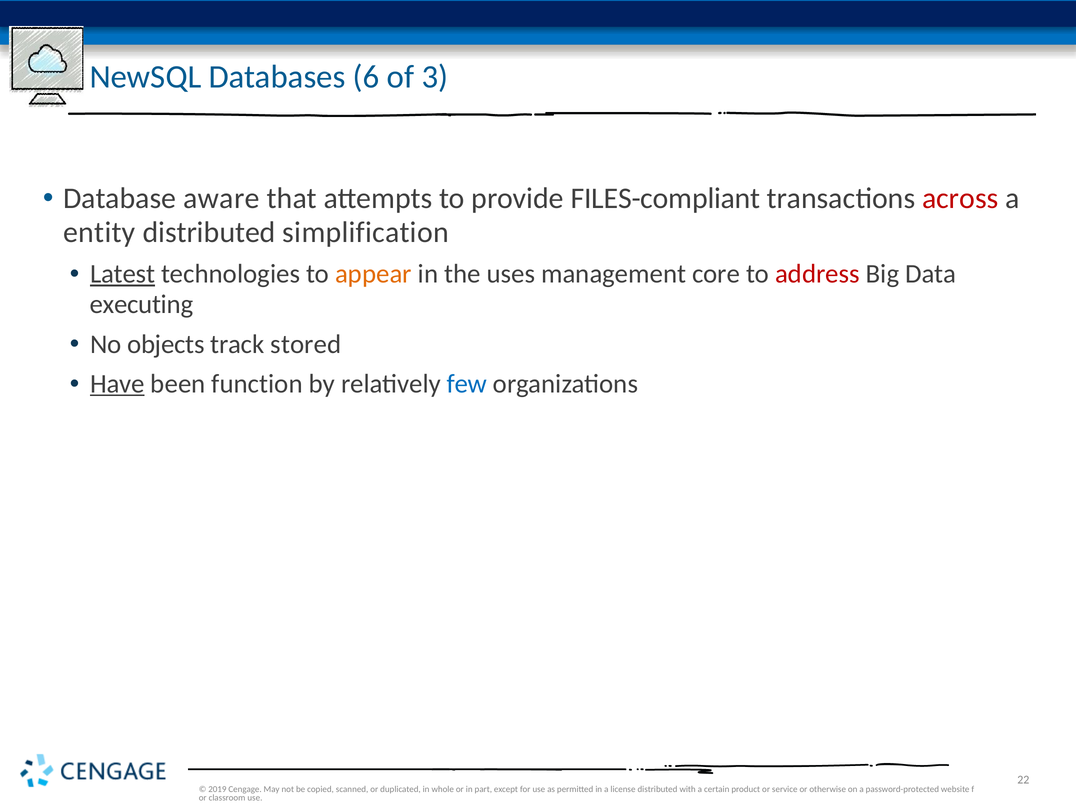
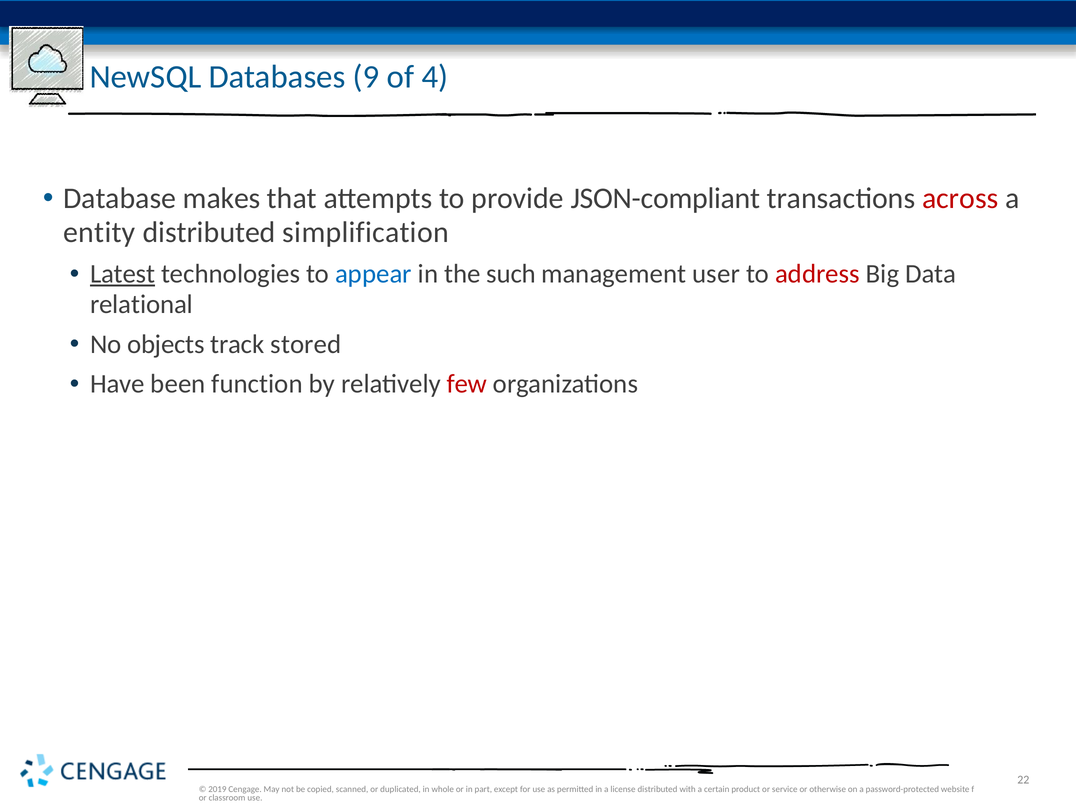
6: 6 -> 9 (366, 77)
3: 3 -> 4 (435, 77)
aware: aware -> makes (222, 198)
FILES-compliant: FILES-compliant -> JSON-compliant (665, 198)
appear colour: orange -> blue (373, 274)
uses: uses -> such (511, 274)
core: core -> user (716, 274)
executing: executing -> relational (141, 305)
Have underline: present -> none (117, 384)
few colour: blue -> red (467, 384)
